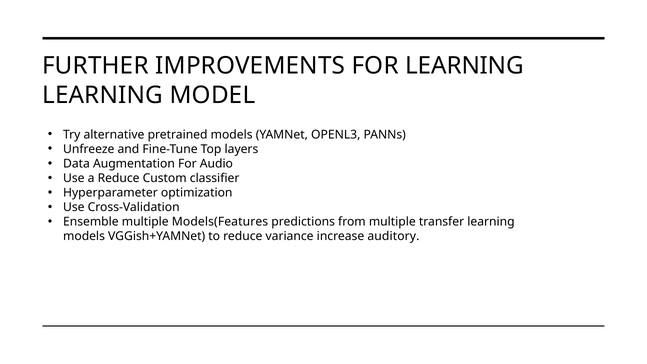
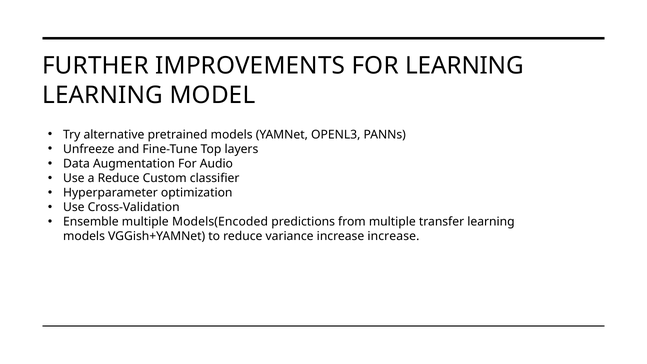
Models(Features: Models(Features -> Models(Encoded (220, 222)
increase auditory: auditory -> increase (393, 236)
